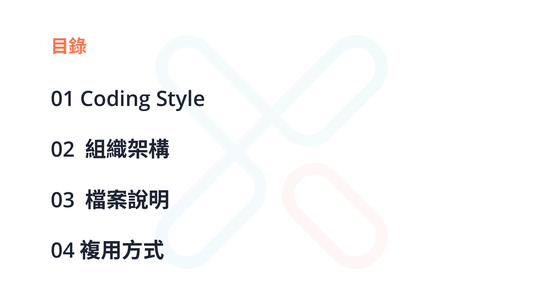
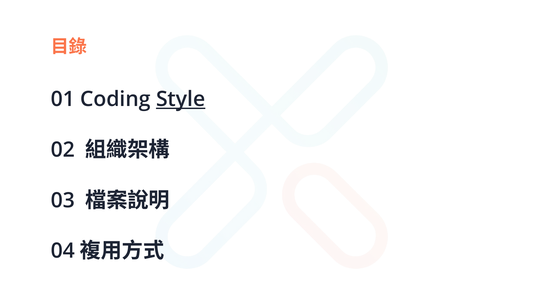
Style underline: none -> present (181, 99)
